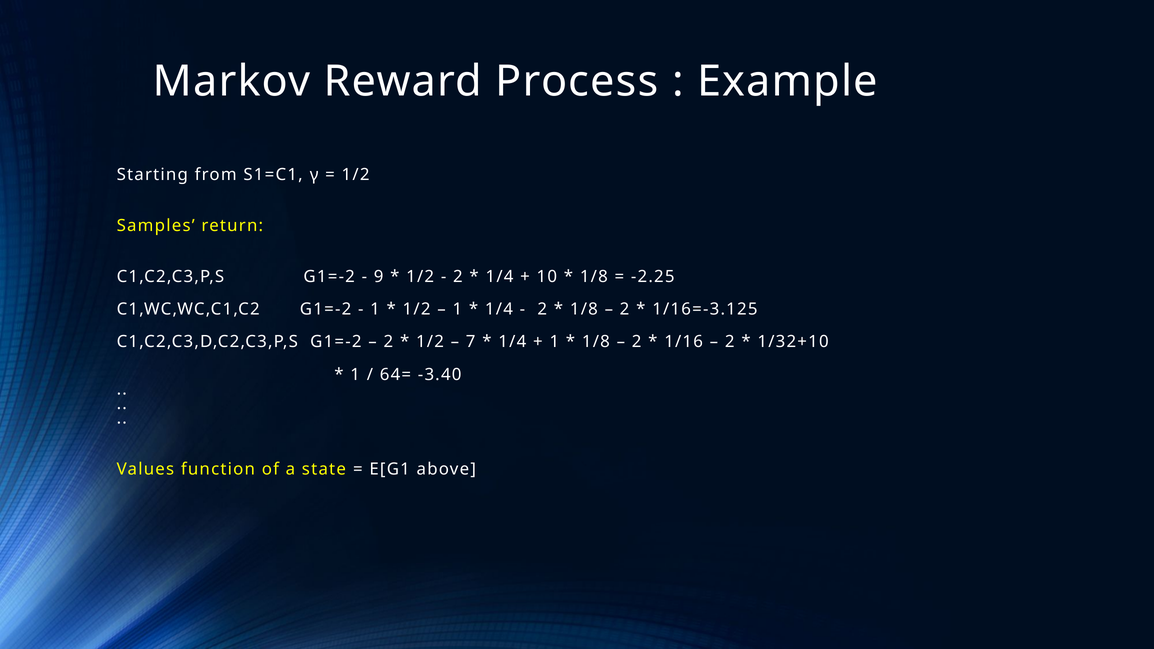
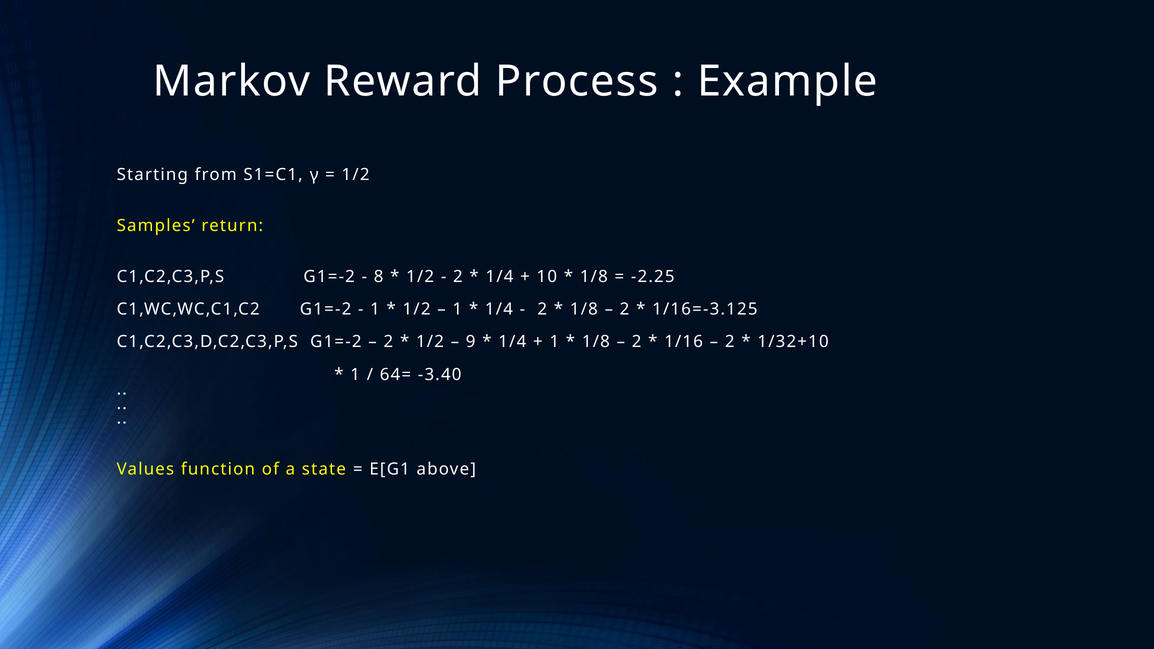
9: 9 -> 8 (379, 277)
7: 7 -> 9 (471, 342)
